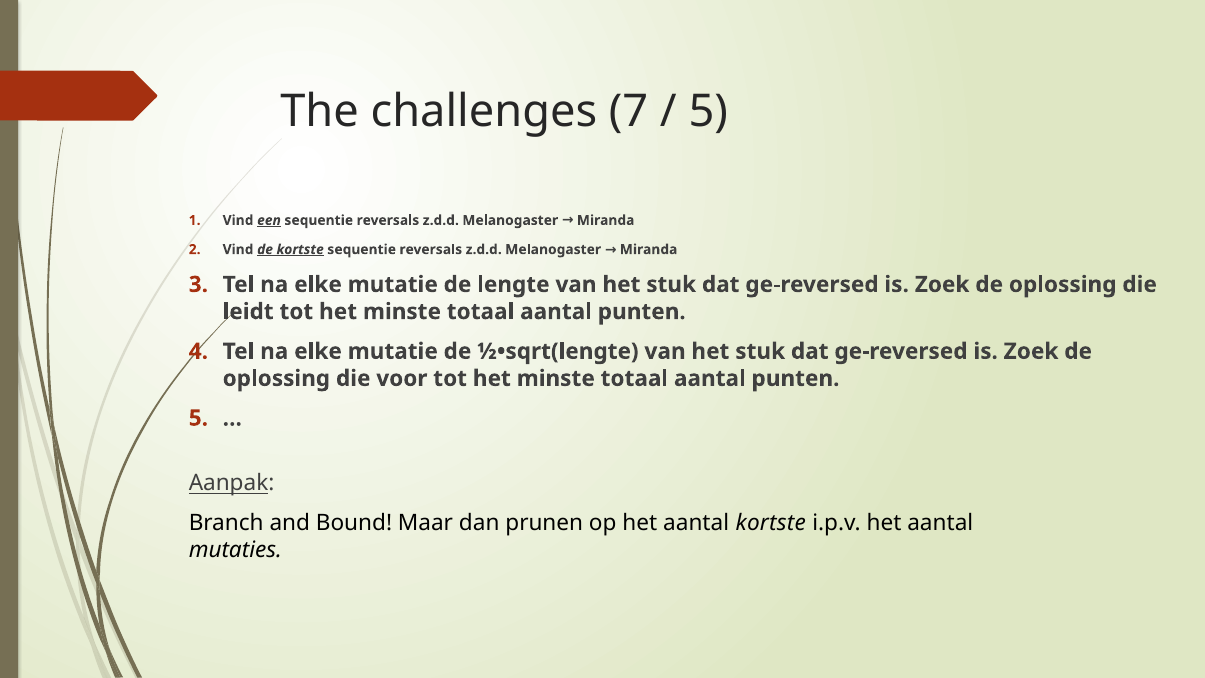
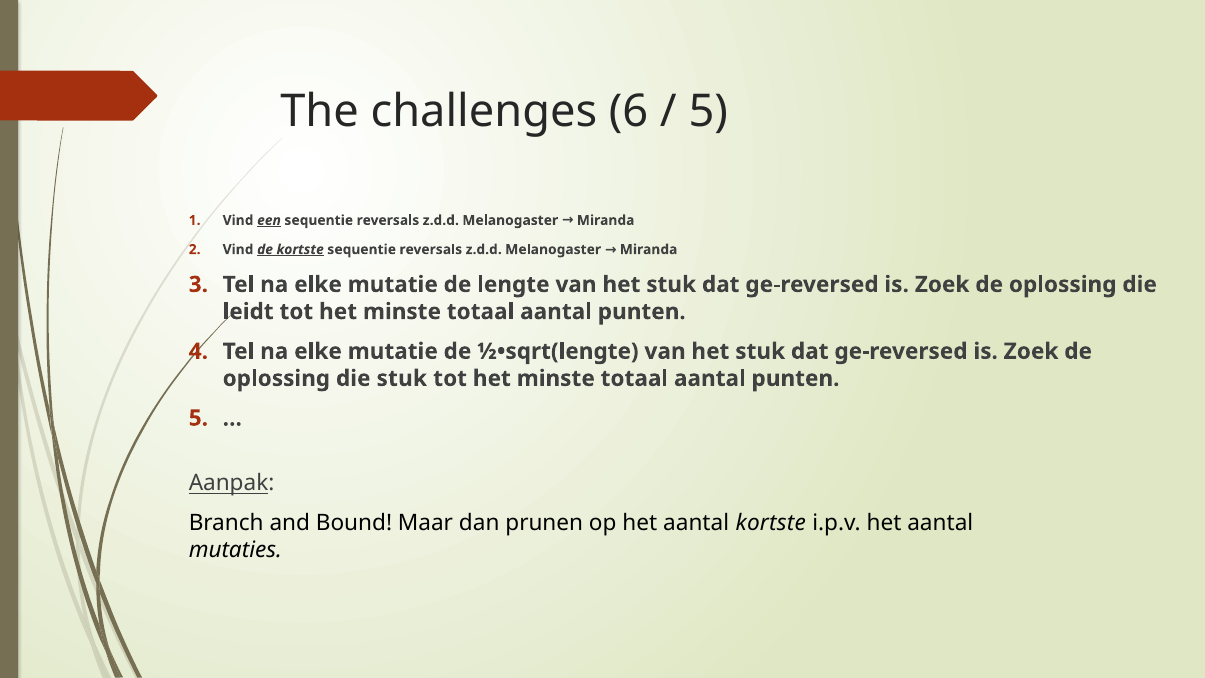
7: 7 -> 6 (629, 112)
die voor: voor -> stuk (402, 378)
